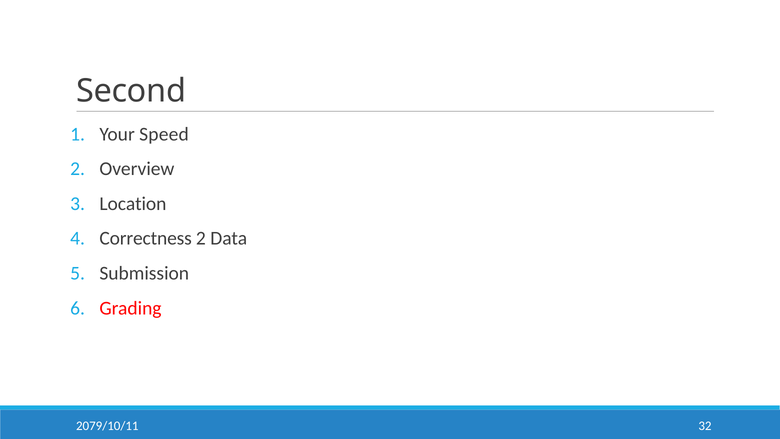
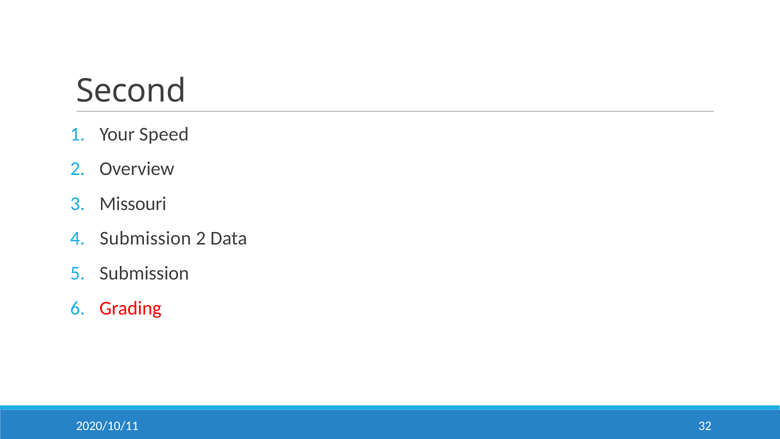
Location: Location -> Missouri (133, 204)
Correctness: Correctness -> Submission (145, 238)
2079/10/11: 2079/10/11 -> 2020/10/11 (107, 426)
